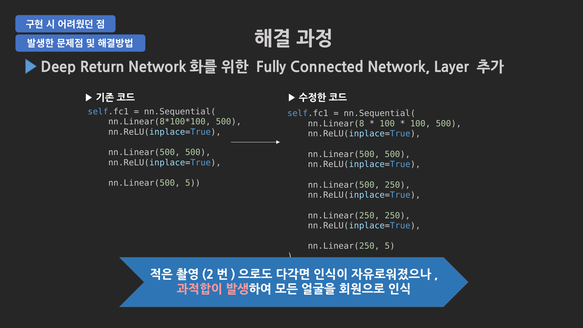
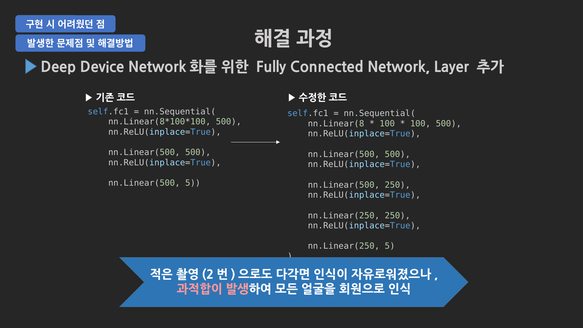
Return: Return -> Device (102, 67)
